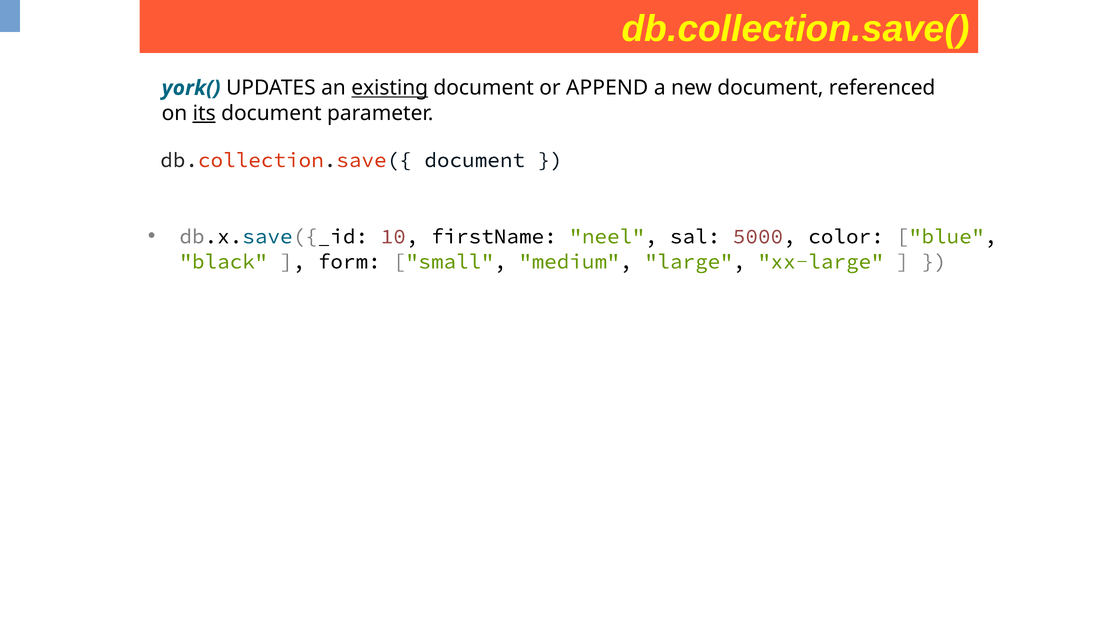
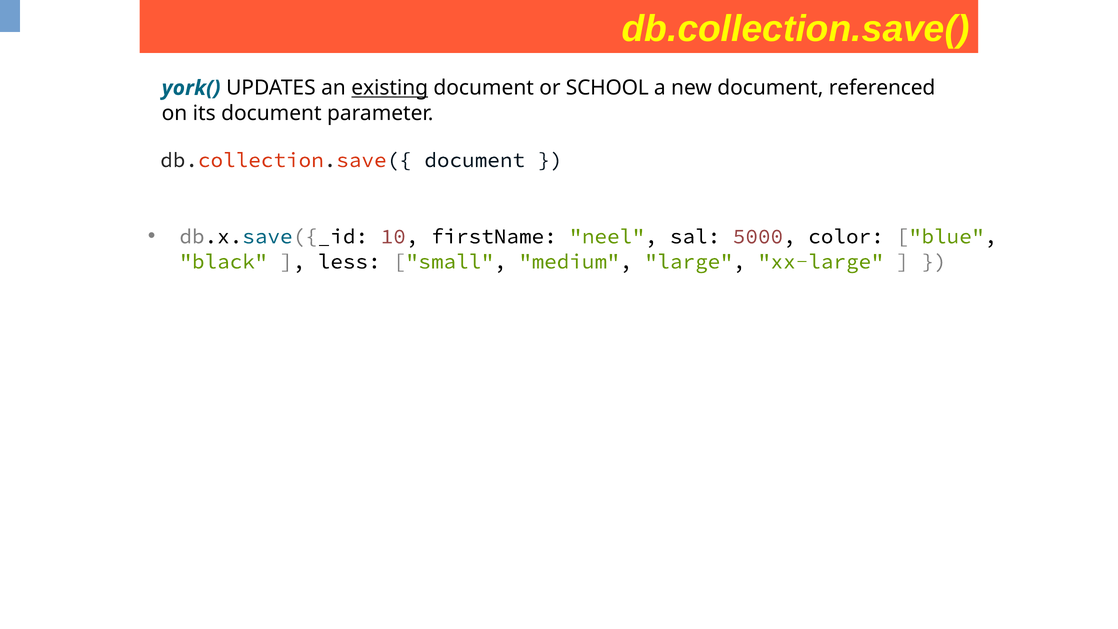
APPEND: APPEND -> SCHOOL (607, 88)
its underline: present -> none (204, 113)
form: form -> less (349, 261)
